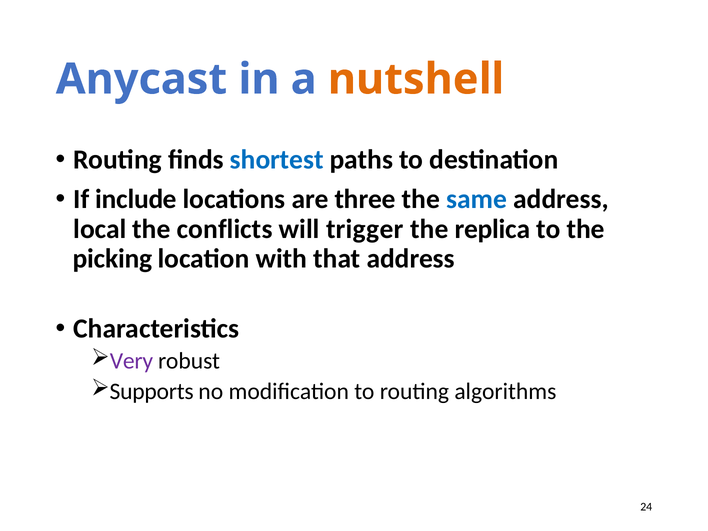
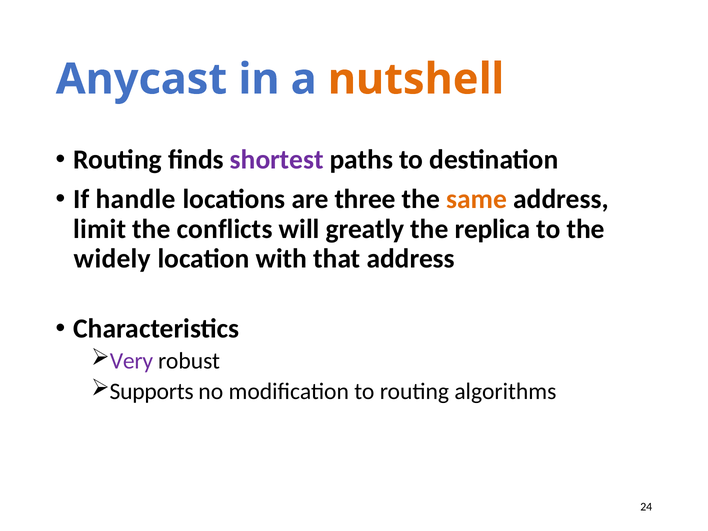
shortest colour: blue -> purple (277, 160)
include: include -> handle (136, 199)
same colour: blue -> orange (477, 199)
local: local -> limit (100, 229)
trigger: trigger -> greatly (365, 229)
picking: picking -> widely (112, 259)
